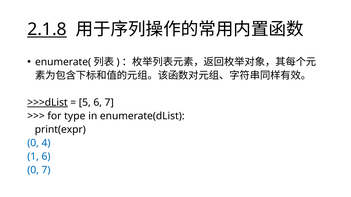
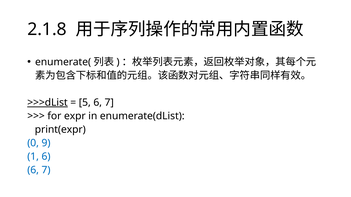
2.1.8 underline: present -> none (47, 29)
type: type -> expr (75, 116)
4: 4 -> 9 (46, 143)
0: 0 -> 6 (33, 170)
